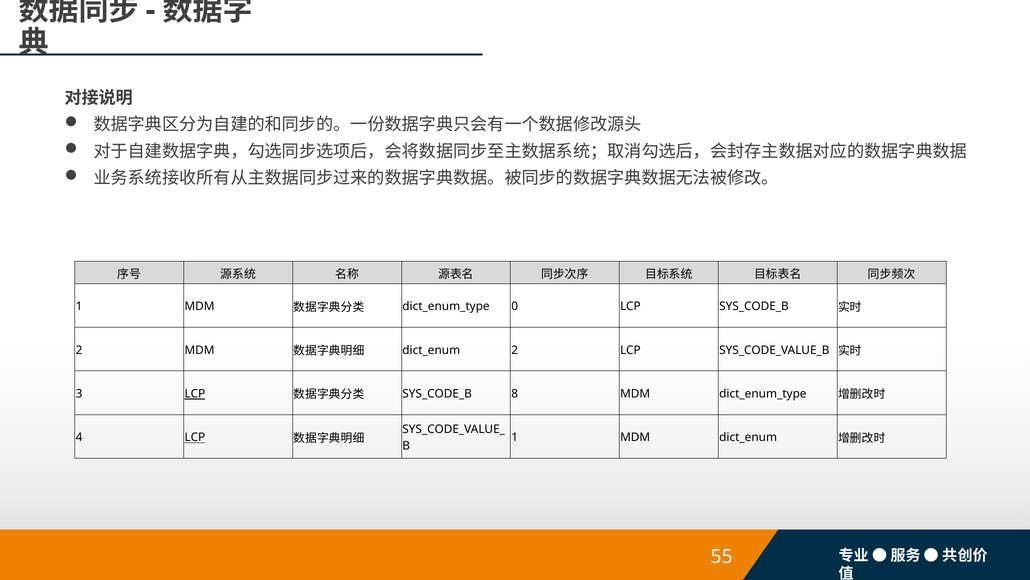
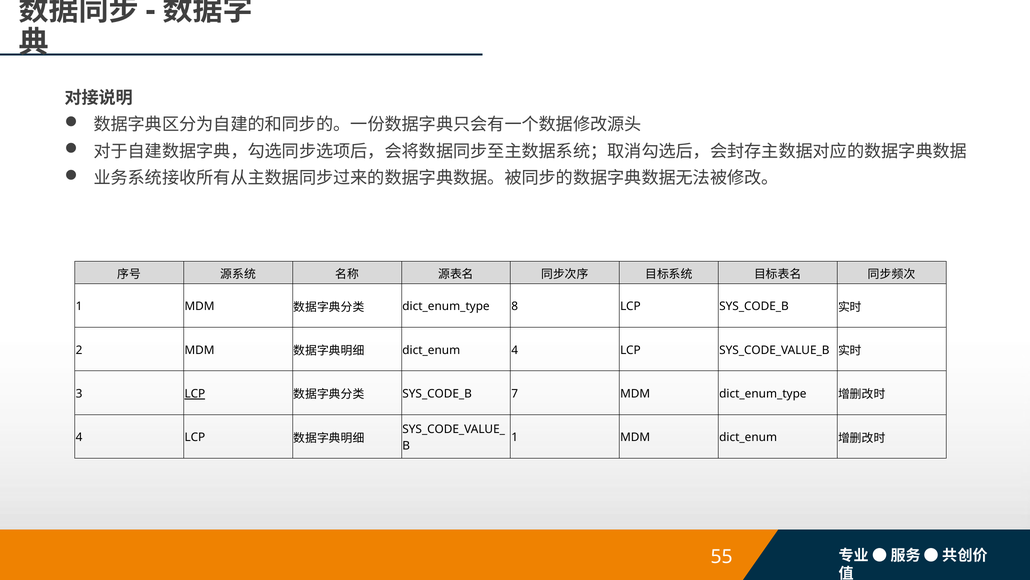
0: 0 -> 8 (515, 306)
2: 2 -> 4 (515, 350)
8: 8 -> 7 (515, 393)
LCP underline: present -> none (195, 437)
